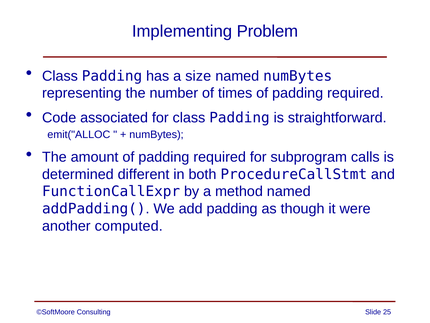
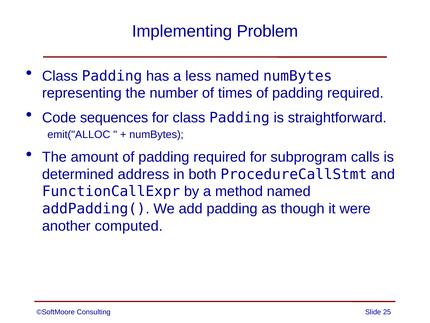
size: size -> less (198, 76)
associated: associated -> sequences (114, 117)
different: different -> address (144, 174)
